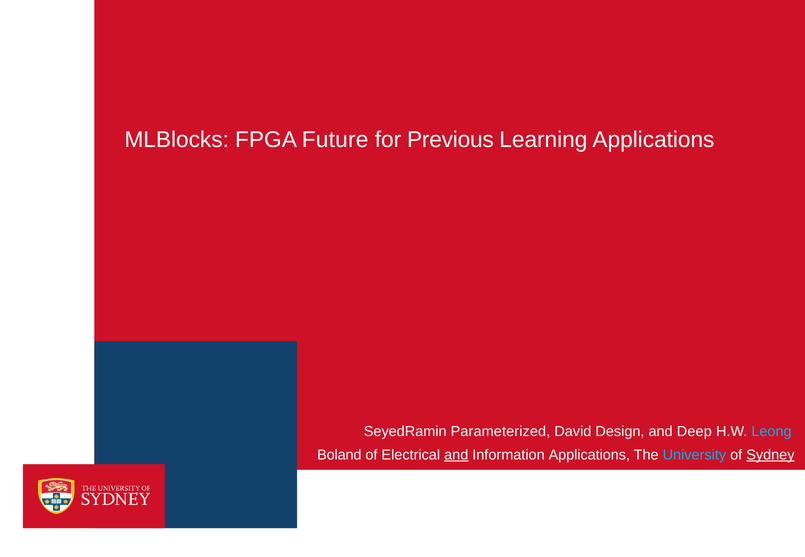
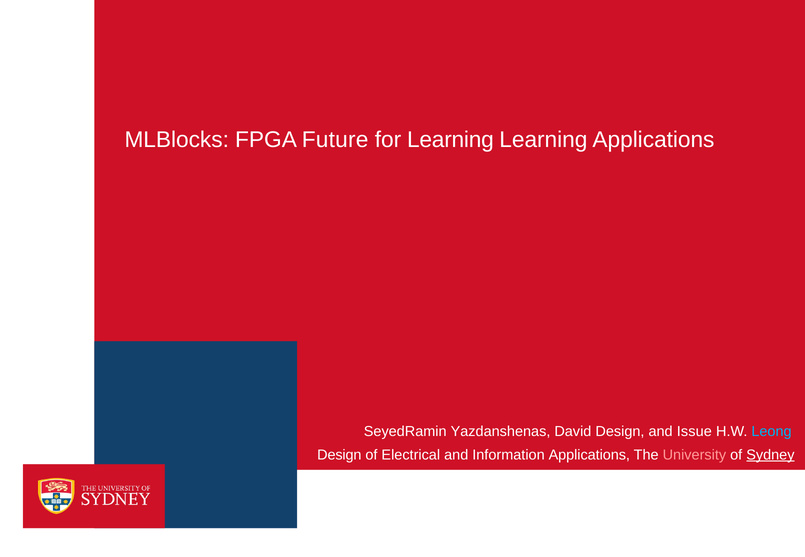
for Previous: Previous -> Learning (450, 140)
Parameterized: Parameterized -> Yazdanshenas (501, 432)
Deep: Deep -> Issue (694, 432)
Boland: Boland -> Design (339, 455)
and underline: present -> none (456, 455)
University colour: light blue -> pink (694, 455)
